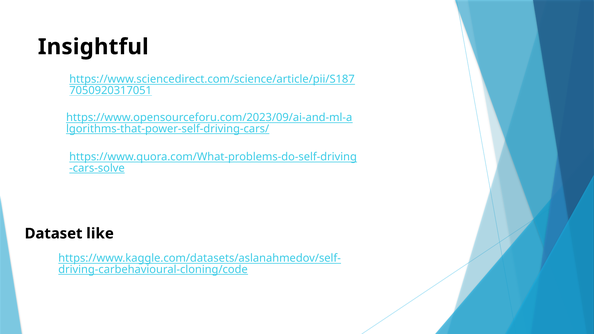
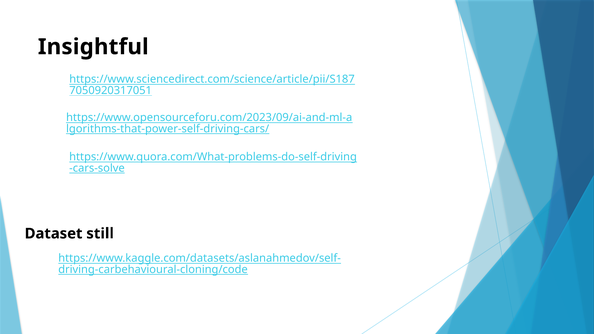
like: like -> still (100, 234)
